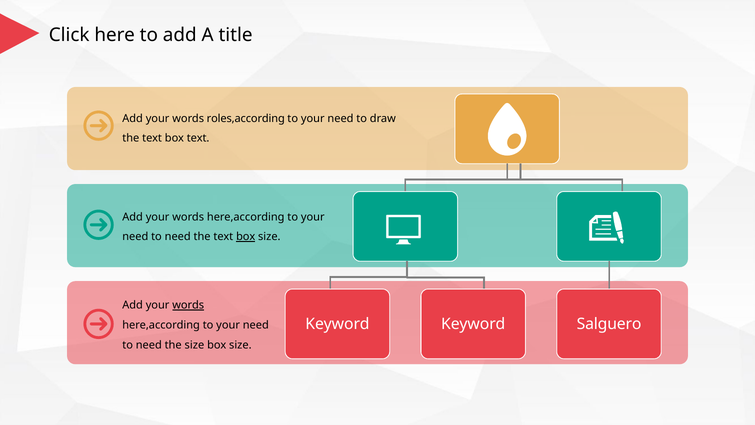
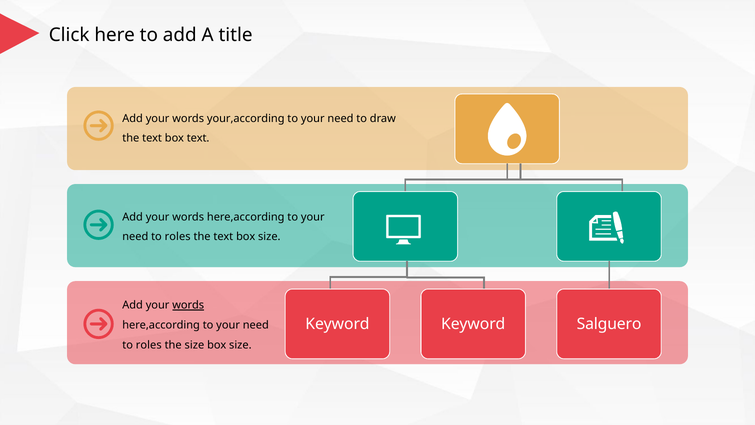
roles,according: roles,according -> your,according (246, 118)
need: need -> roles (178, 237)
box underline: present -> none (246, 237)
need: need -> roles (149, 345)
